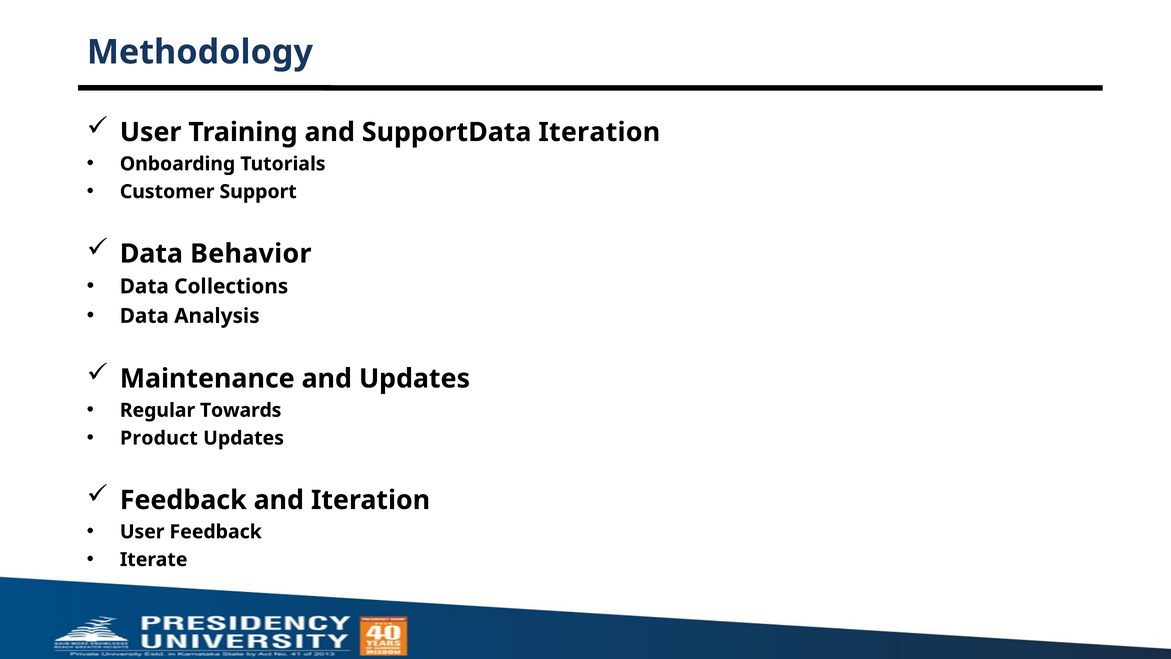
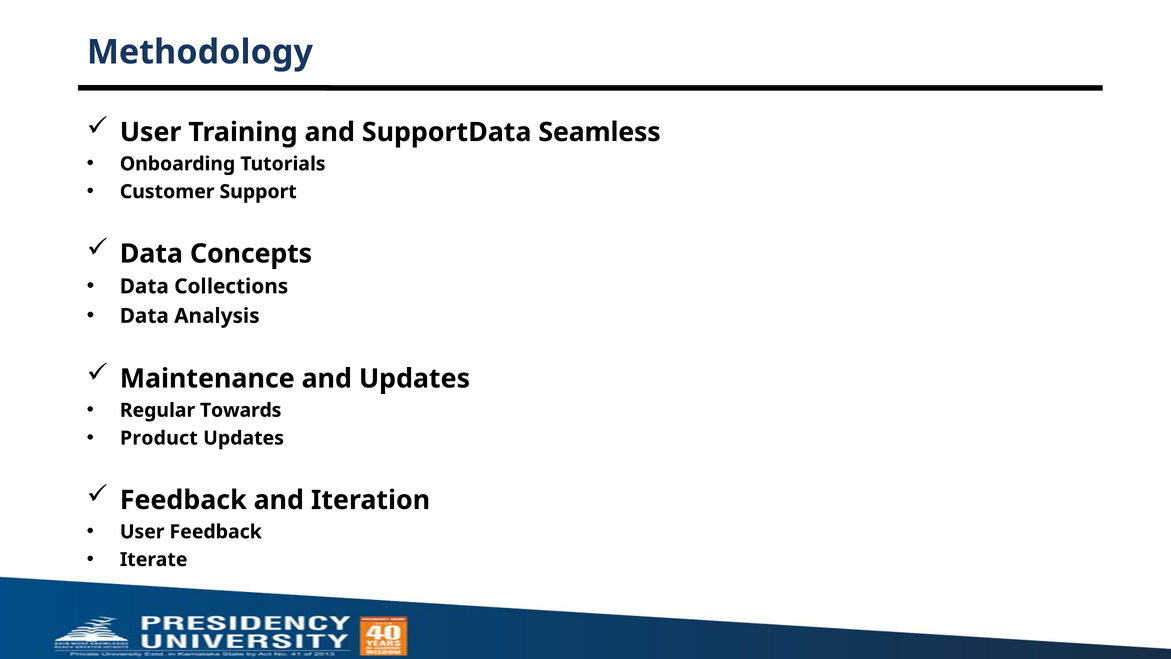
SupportData Iteration: Iteration -> Seamless (600, 132)
Behavior: Behavior -> Concepts (251, 254)
